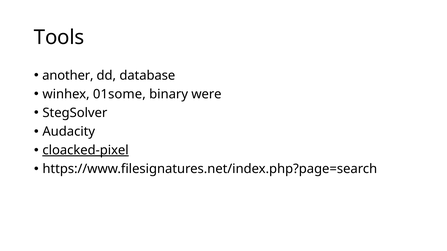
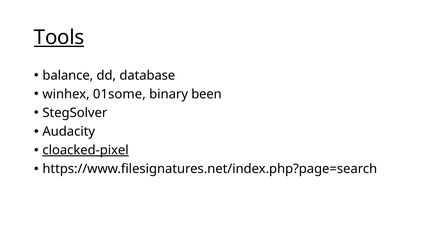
Tools underline: none -> present (59, 38)
another: another -> balance (68, 76)
were: were -> been (206, 94)
